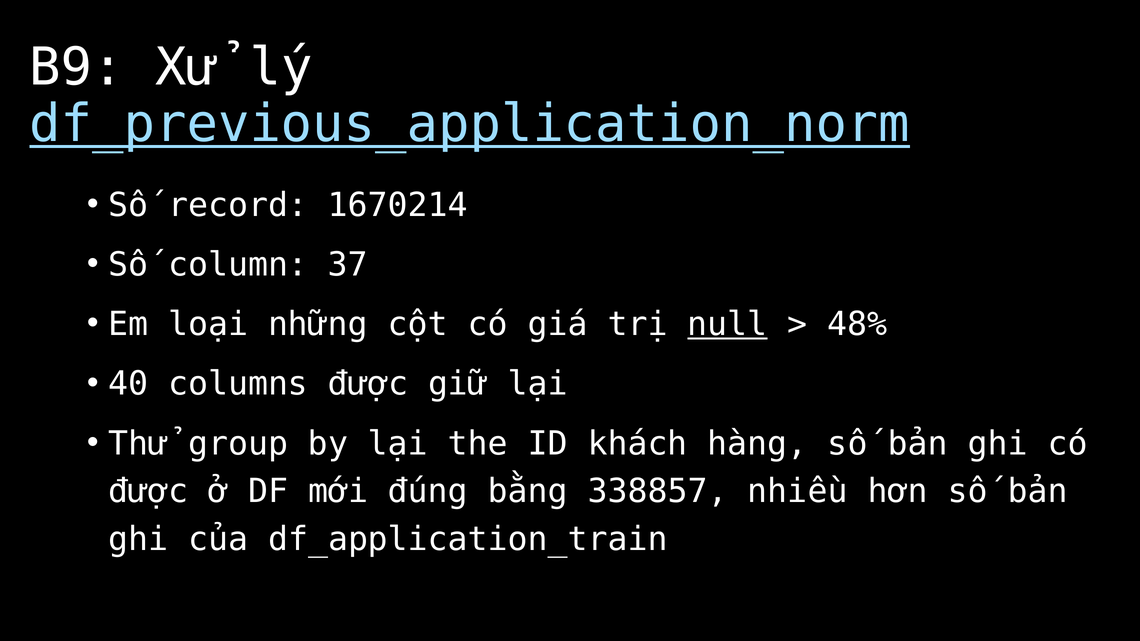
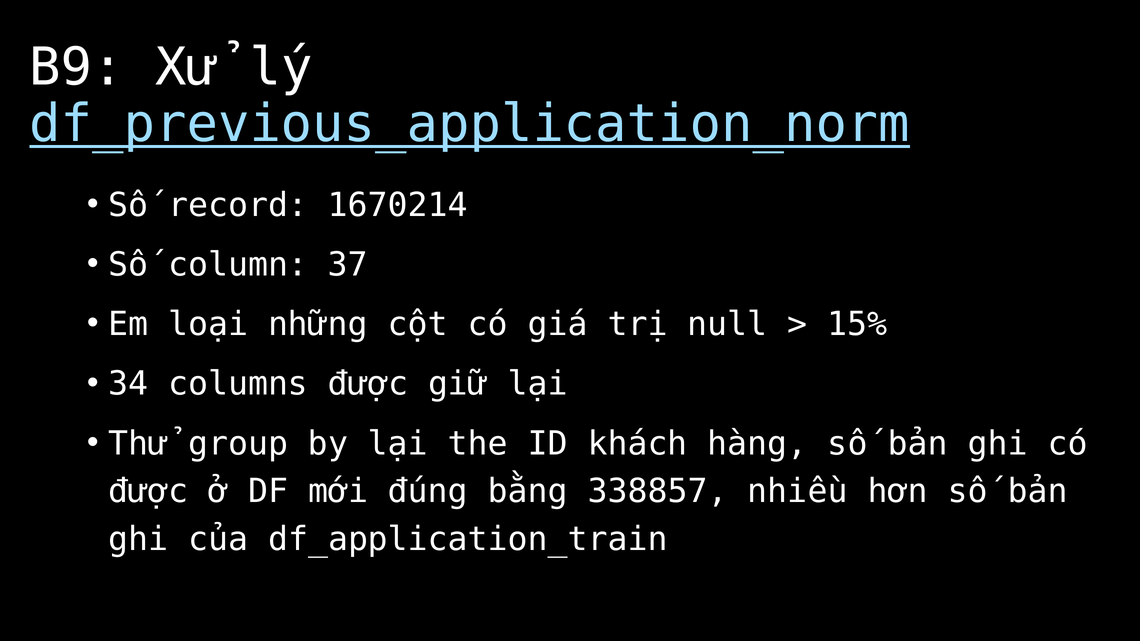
null underline: present -> none (727, 324)
48%: 48% -> 15% (857, 324)
40: 40 -> 34 (128, 384)
